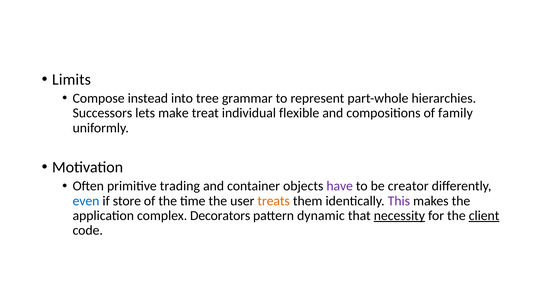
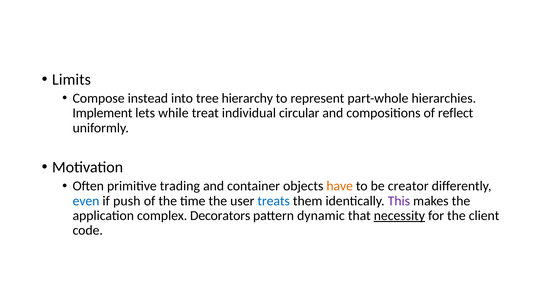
grammar: grammar -> hierarchy (247, 98)
Successors: Successors -> Implement (102, 113)
make: make -> while (173, 113)
flexible: flexible -> circular (299, 113)
family: family -> reflect (456, 113)
have colour: purple -> orange (340, 186)
store: store -> push (127, 201)
treats colour: orange -> blue (274, 201)
client underline: present -> none (484, 216)
